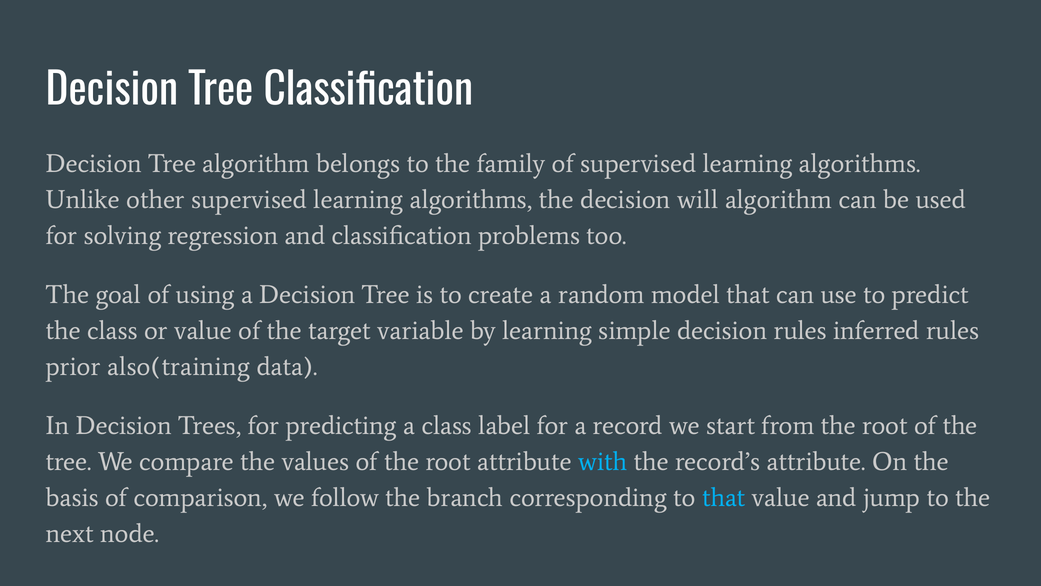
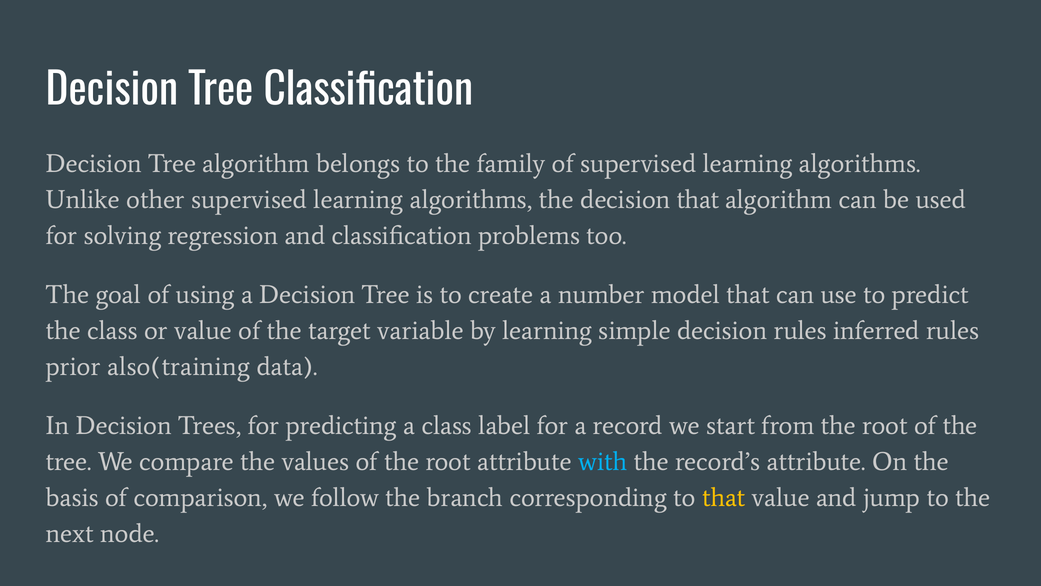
decision will: will -> that (698, 200)
random: random -> number (601, 295)
that colour: light blue -> yellow (724, 497)
